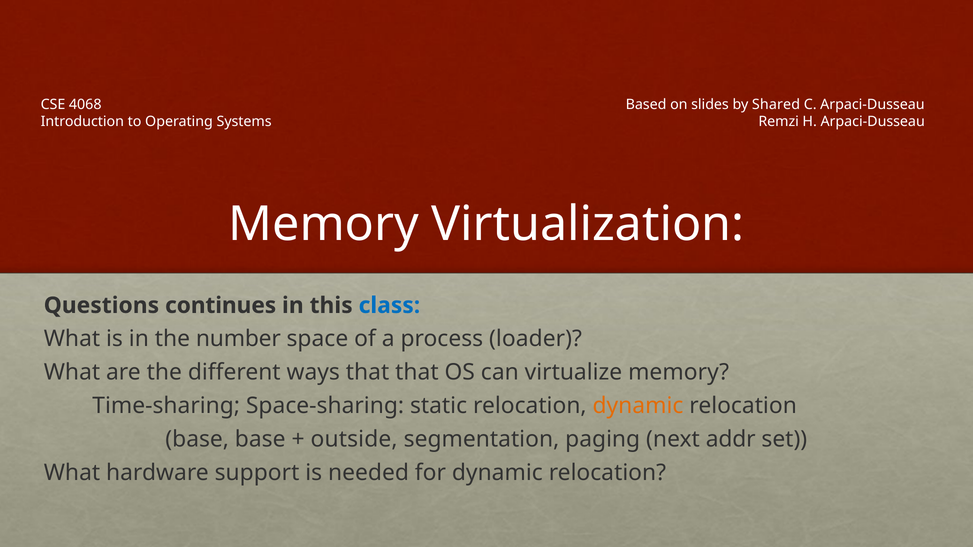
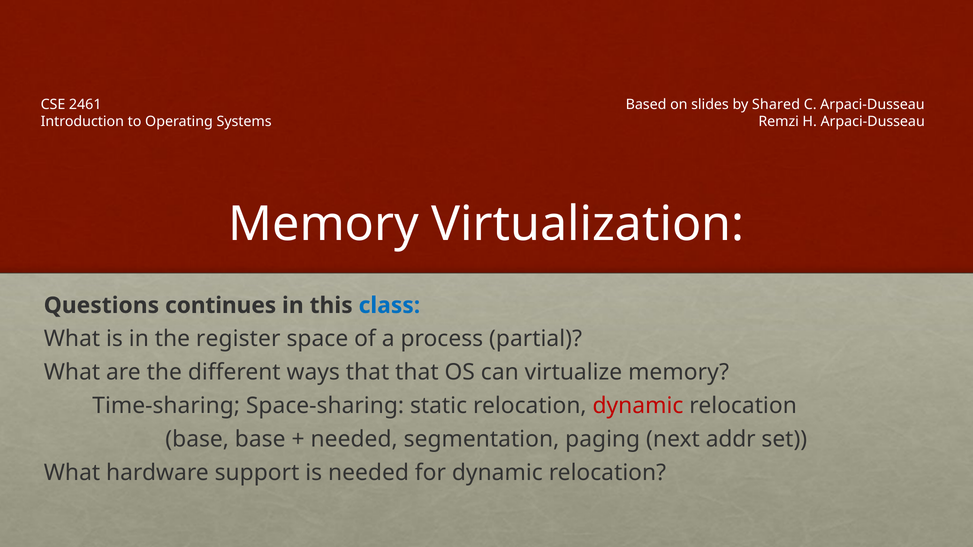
4068: 4068 -> 2461 (85, 104)
number: number -> register (238, 339)
loader: loader -> partial (536, 339)
dynamic colour: orange -> red (638, 406)
outside: outside -> needed (354, 440)
